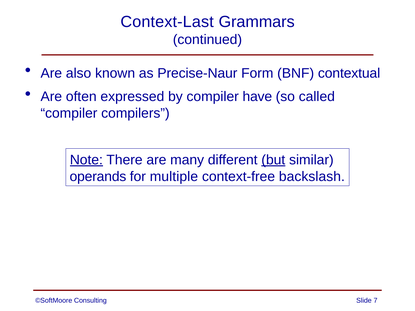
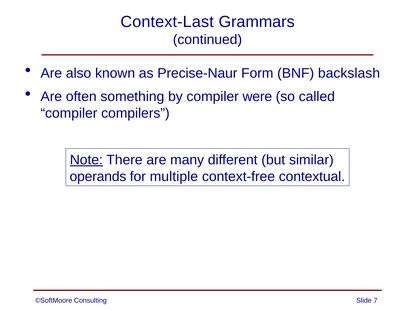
contextual: contextual -> backslash (349, 73)
expressed: expressed -> something (132, 97)
have: have -> were (257, 97)
but underline: present -> none (273, 160)
backslash: backslash -> contextual (312, 177)
